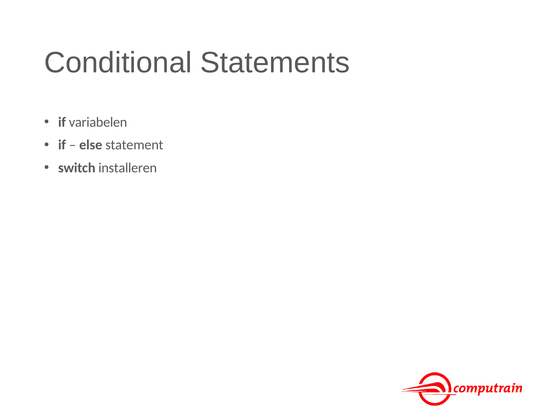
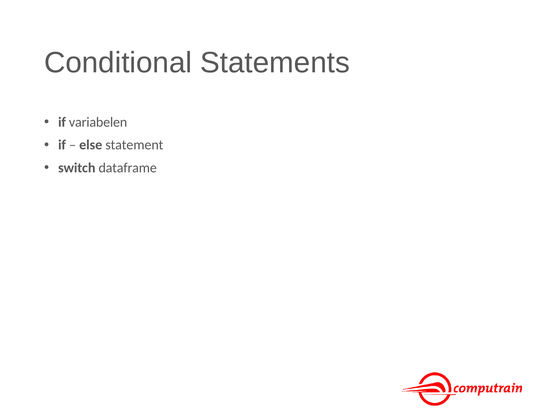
installeren: installeren -> dataframe (128, 168)
